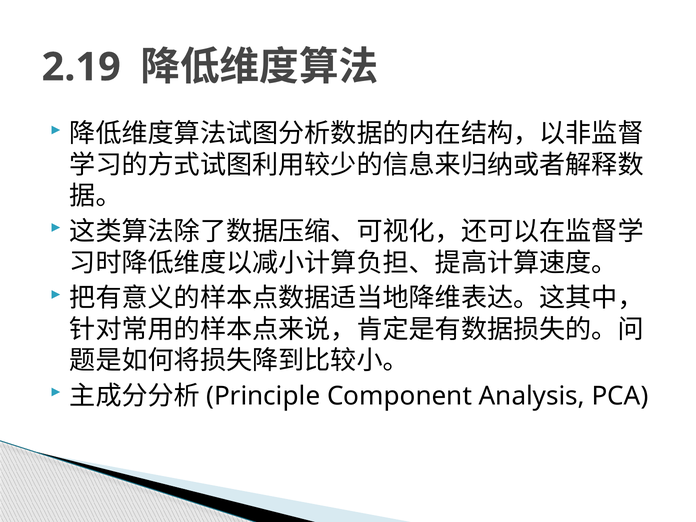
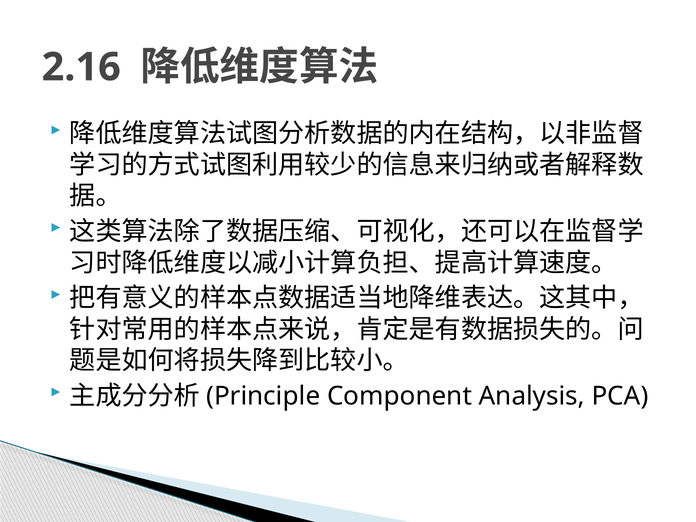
2.19: 2.19 -> 2.16 (81, 67)
